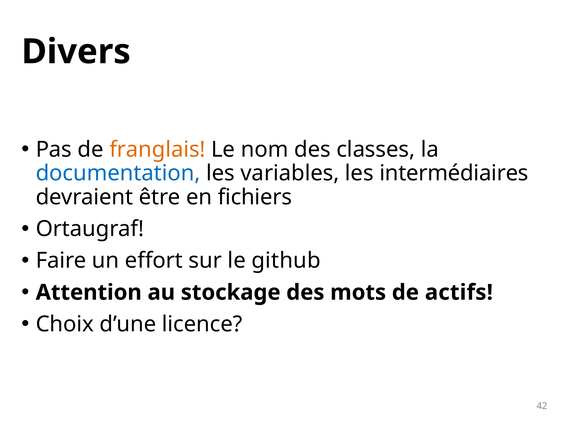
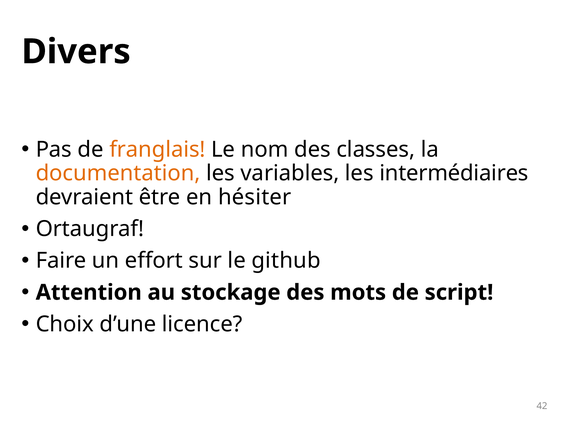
documentation colour: blue -> orange (118, 173)
fichiers: fichiers -> hésiter (255, 197)
actifs: actifs -> script (459, 292)
